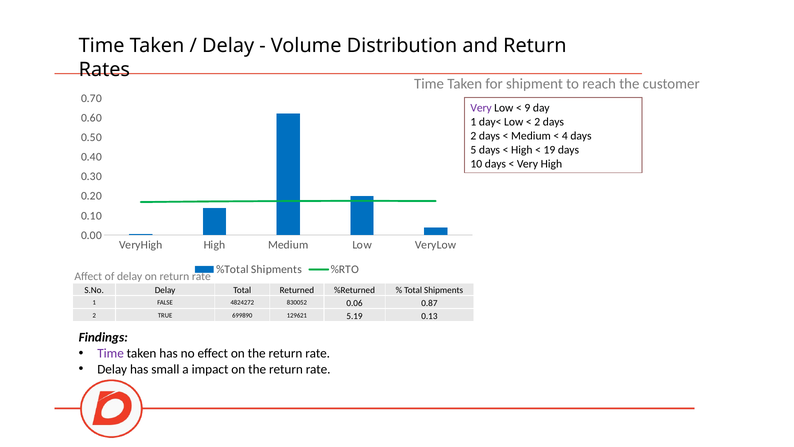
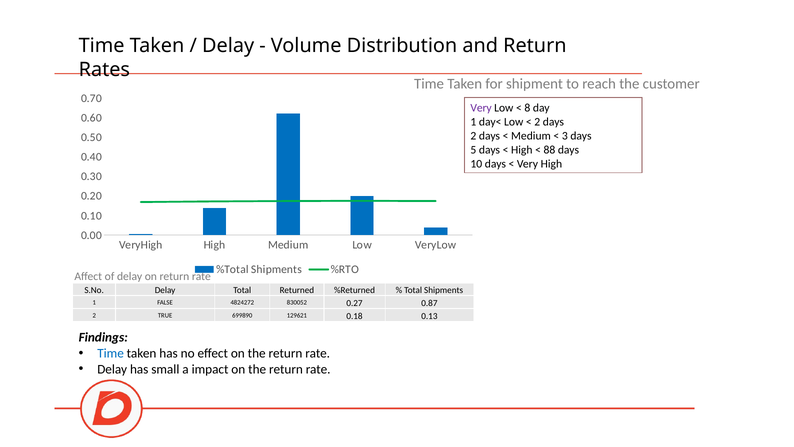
9: 9 -> 8 (527, 108)
4: 4 -> 3 (565, 136)
19: 19 -> 88 (549, 150)
0.06: 0.06 -> 0.27 (355, 303)
5.19: 5.19 -> 0.18 (355, 316)
Time colour: purple -> blue (111, 353)
